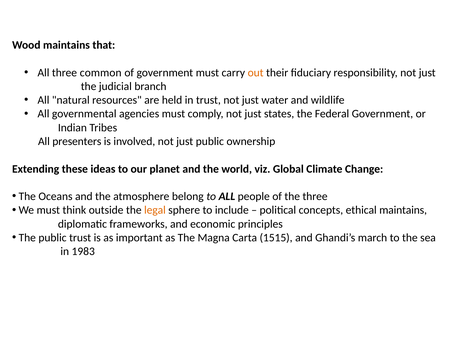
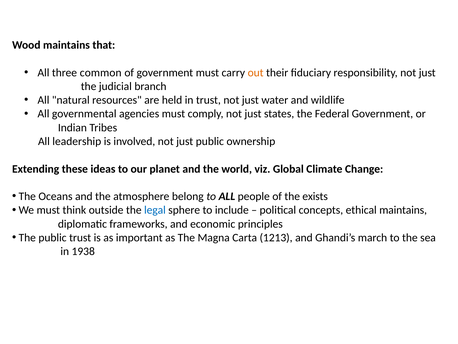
presenters: presenters -> leadership (77, 141)
the three: three -> exists (315, 196)
legal colour: orange -> blue (155, 210)
1515: 1515 -> 1213 (276, 237)
1983: 1983 -> 1938 (83, 251)
